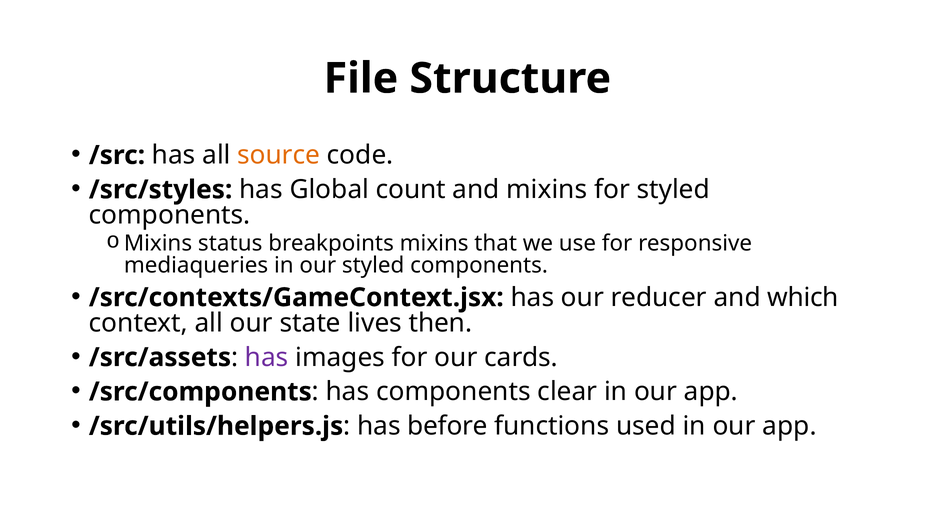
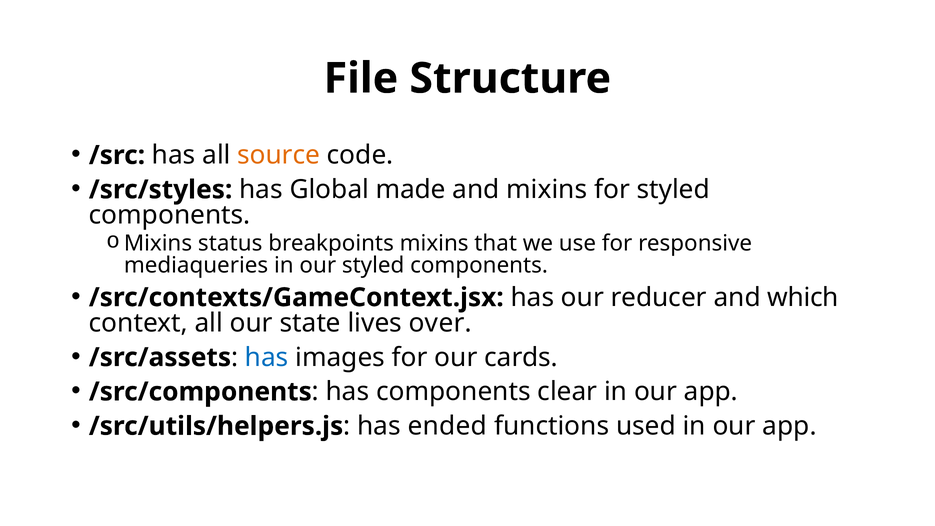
count: count -> made (411, 190)
then: then -> over (440, 323)
has colour: purple -> blue (267, 357)
before: before -> ended (447, 426)
